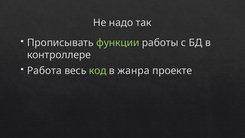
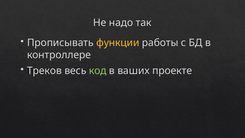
функции colour: light green -> yellow (118, 43)
Работа: Работа -> Треков (44, 71)
жанра: жанра -> ваших (134, 71)
